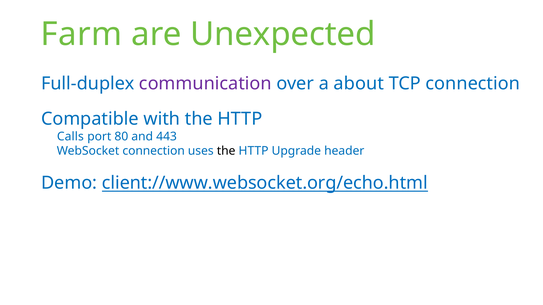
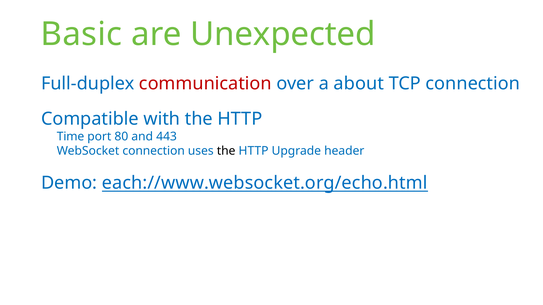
Farm: Farm -> Basic (81, 34)
communication colour: purple -> red (205, 84)
Calls: Calls -> Time (71, 137)
client://www.websocket.org/echo.html: client://www.websocket.org/echo.html -> each://www.websocket.org/echo.html (265, 183)
